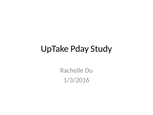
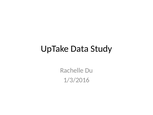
Pday: Pday -> Data (80, 49)
